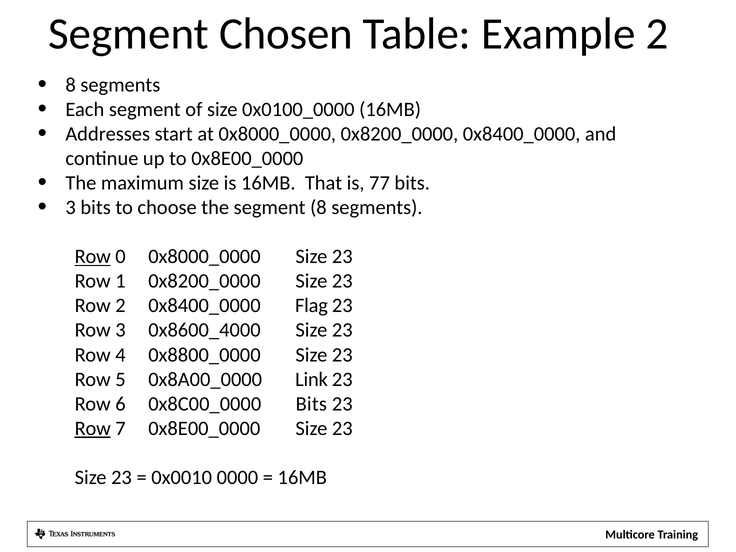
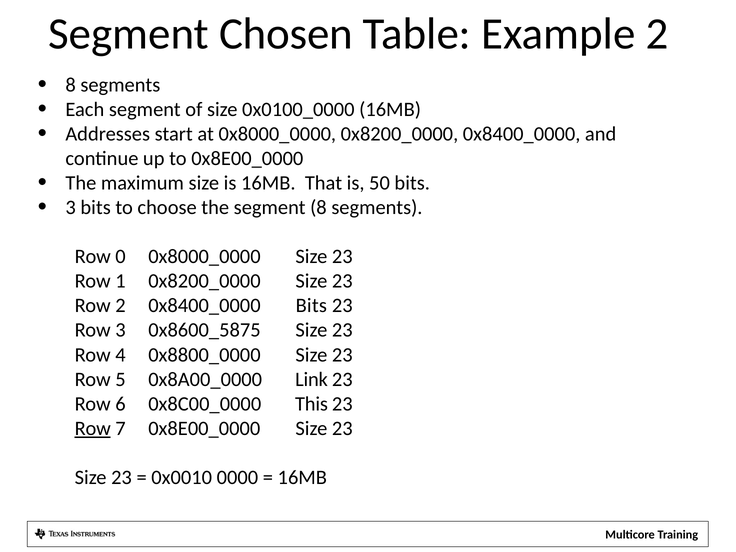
77: 77 -> 50 (379, 183)
Row underline: present -> none (93, 257)
0x8400_0000 Flag: Flag -> Bits (311, 306)
0x8600_4000: 0x8600_4000 -> 0x8600_5875 (204, 330)
0x8C00_0000 Bits: Bits -> This (312, 404)
